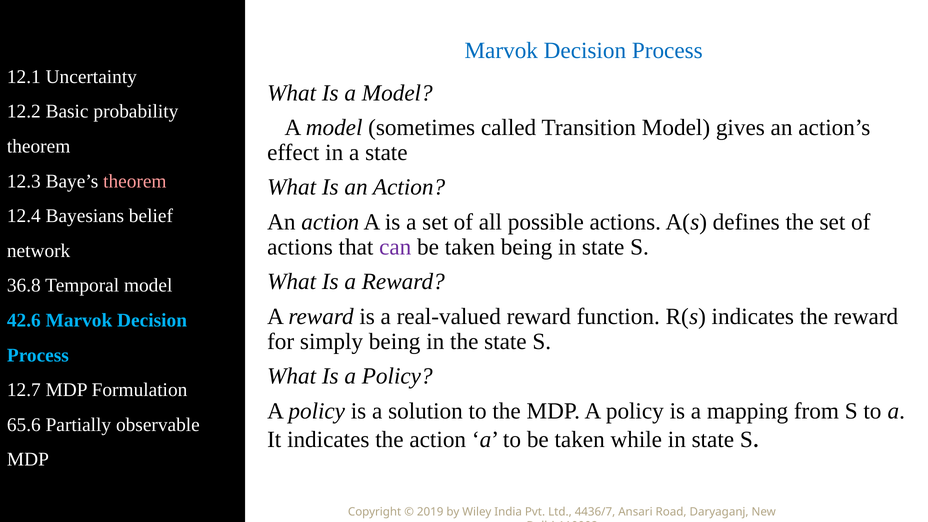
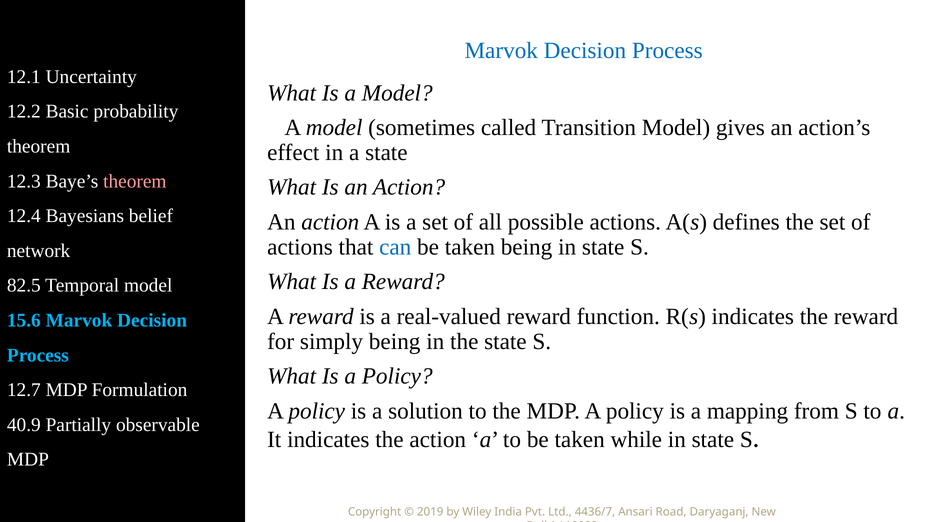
can colour: purple -> blue (395, 247)
36.8: 36.8 -> 82.5 (24, 286)
42.6: 42.6 -> 15.6 (24, 320)
65.6: 65.6 -> 40.9 (24, 425)
